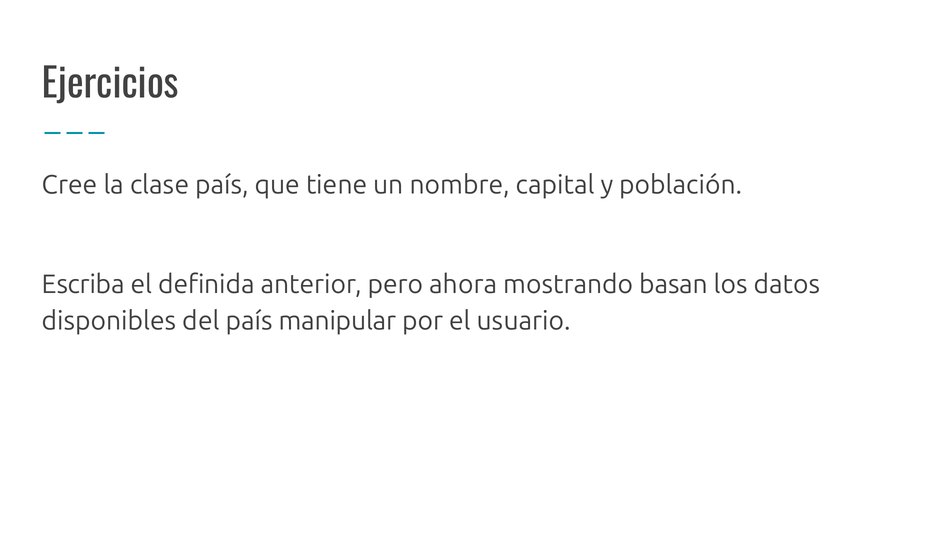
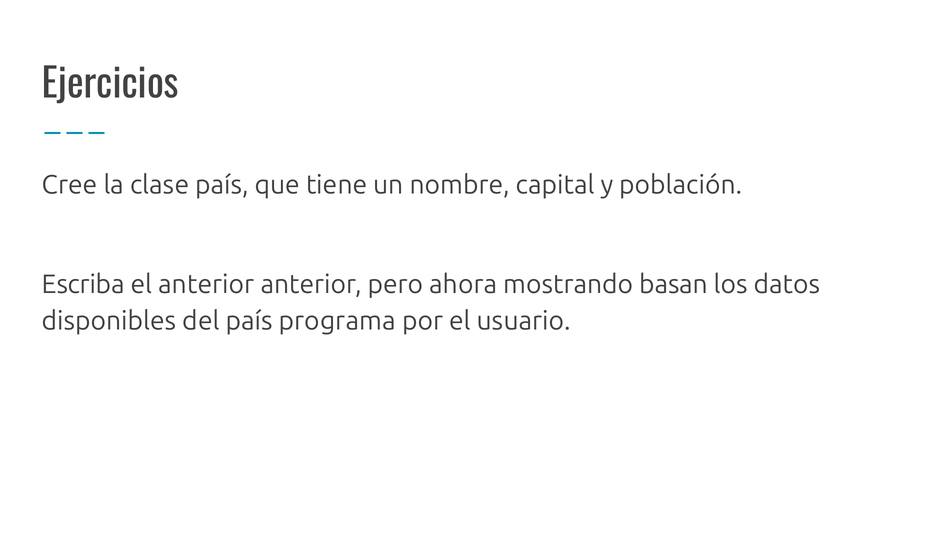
el definida: definida -> anterior (206, 284)
manipular: manipular -> programa (337, 321)
